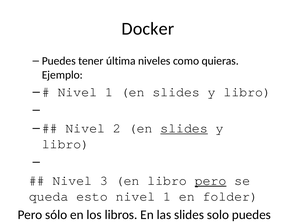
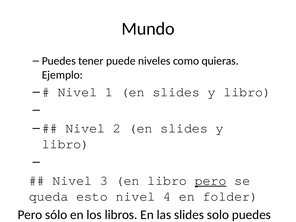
Docker: Docker -> Mundo (148, 29)
última: última -> puede (121, 61)
slides underline: present -> none (184, 128)
1: 1 -> 4 (167, 196)
